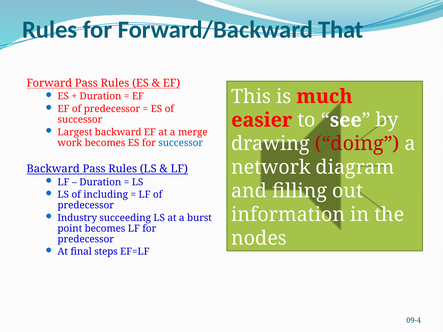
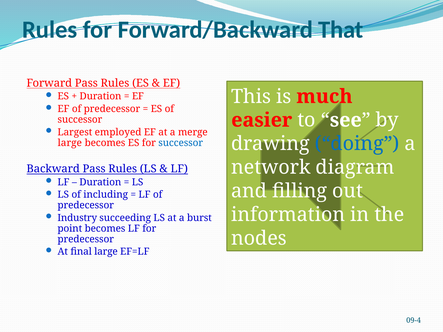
Largest backward: backward -> employed (118, 132)
doing colour: red -> blue (357, 144)
work: work -> large (70, 143)
final steps: steps -> large (106, 252)
